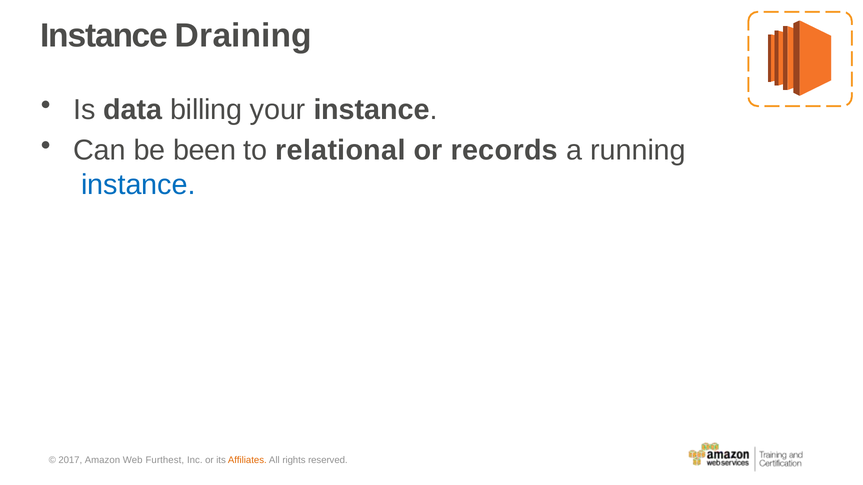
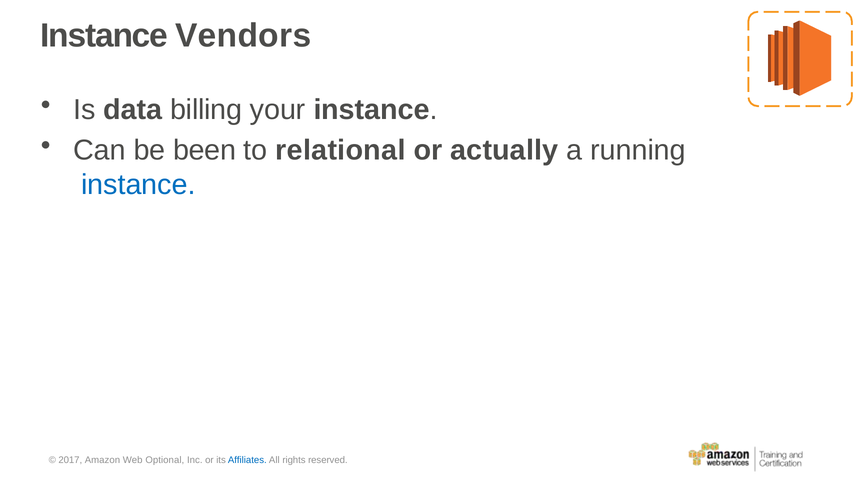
Draining: Draining -> Vendors (243, 36)
records: records -> actually (504, 151)
Furthest: Furthest -> Optional (165, 461)
Affiliates colour: orange -> blue (247, 461)
